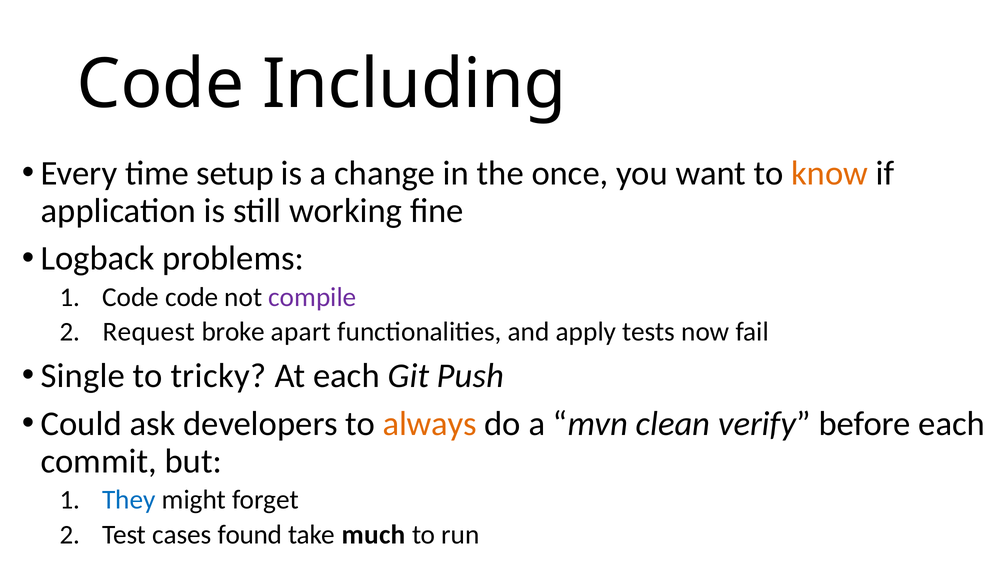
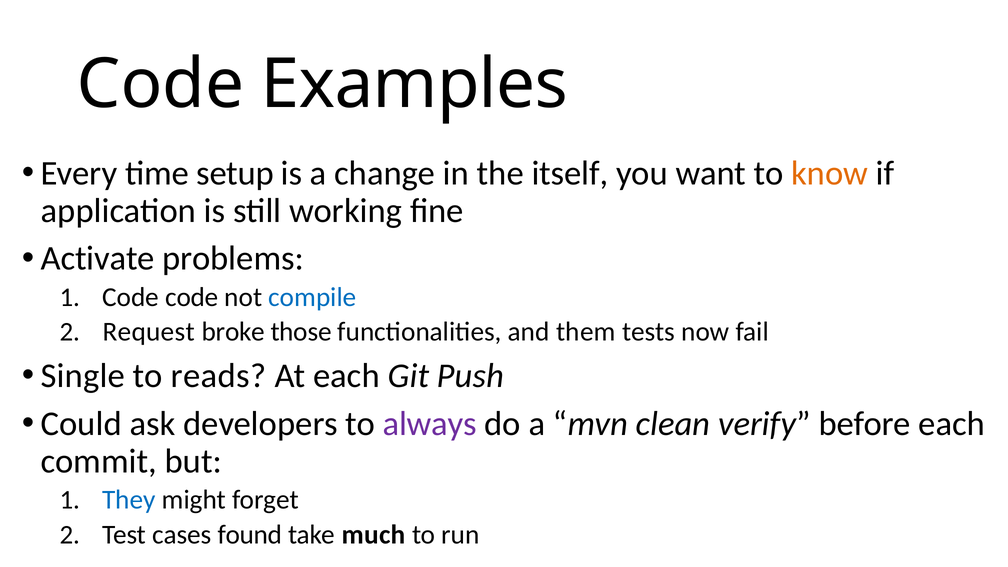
Including: Including -> Examples (414, 85)
once: once -> itself (570, 173)
Logback: Logback -> Activate (98, 259)
compile colour: purple -> blue (312, 297)
apart: apart -> those (301, 332)
apply: apply -> them (586, 332)
tricky: tricky -> reads (218, 376)
always colour: orange -> purple (430, 424)
